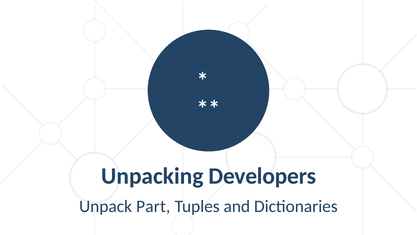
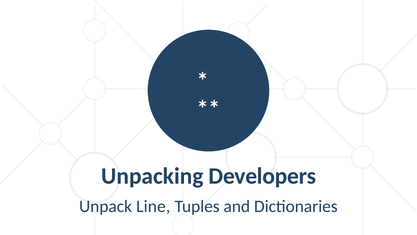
Part: Part -> Line (153, 206)
